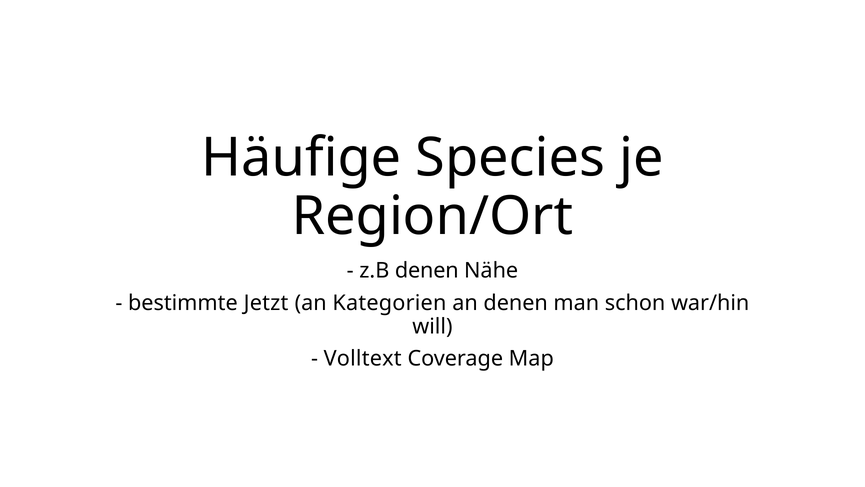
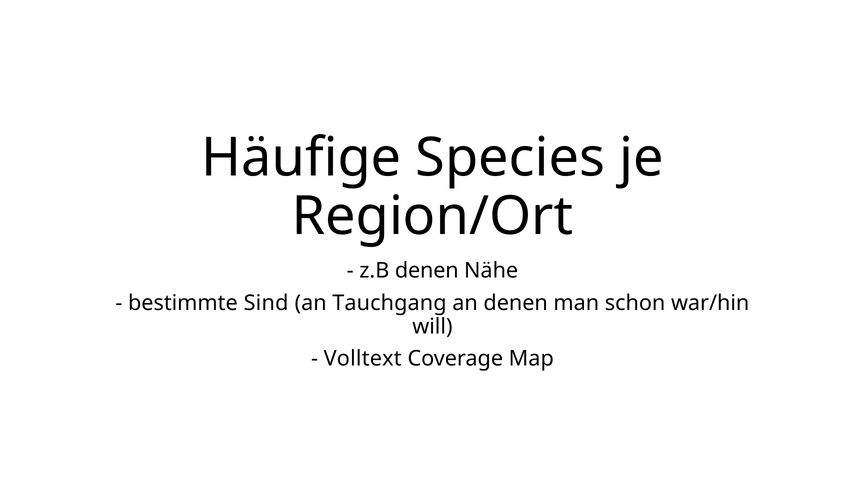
Jetzt: Jetzt -> Sind (266, 303)
Kategorien: Kategorien -> Tauchgang (389, 303)
